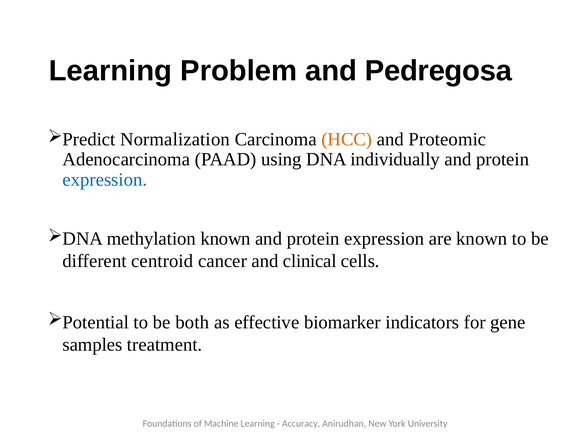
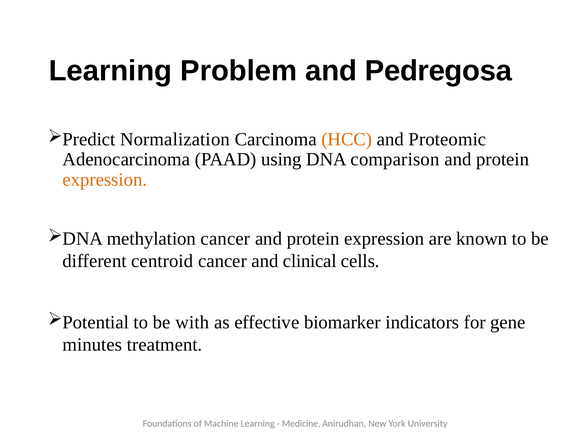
individually: individually -> comparison (395, 159)
expression colour: blue -> orange (105, 179)
methylation known: known -> cancer (225, 239)
both: both -> with (192, 322)
samples: samples -> minutes (92, 344)
Accuracy: Accuracy -> Medicine (301, 423)
